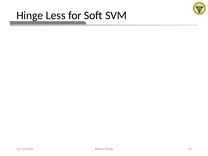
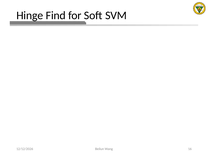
Less: Less -> Find (56, 15)
